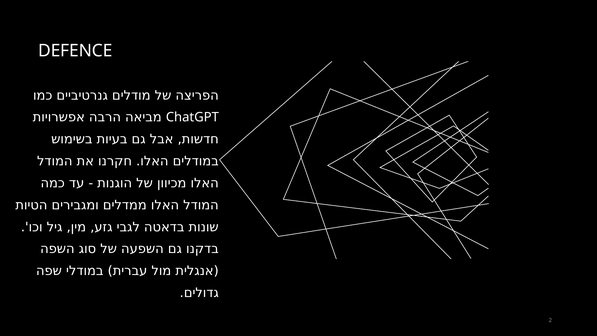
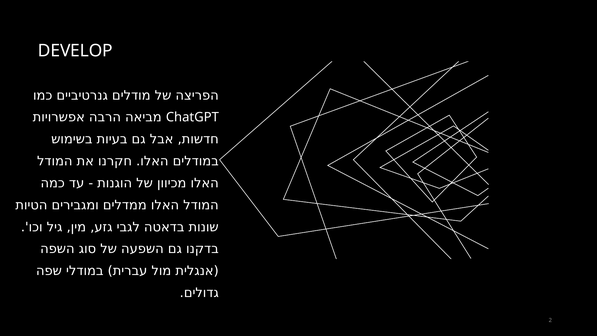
DEFENCE: DEFENCE -> DEVELOP (75, 51)
